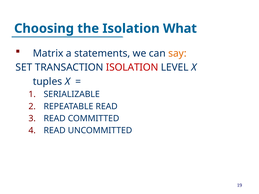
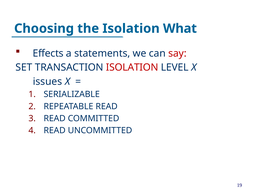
Matrix: Matrix -> Effects (48, 53)
say colour: orange -> red (177, 53)
tuples: tuples -> issues (47, 82)
